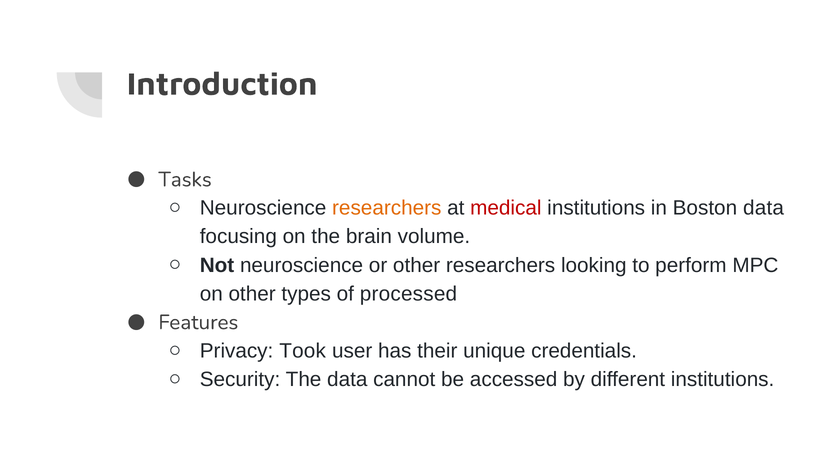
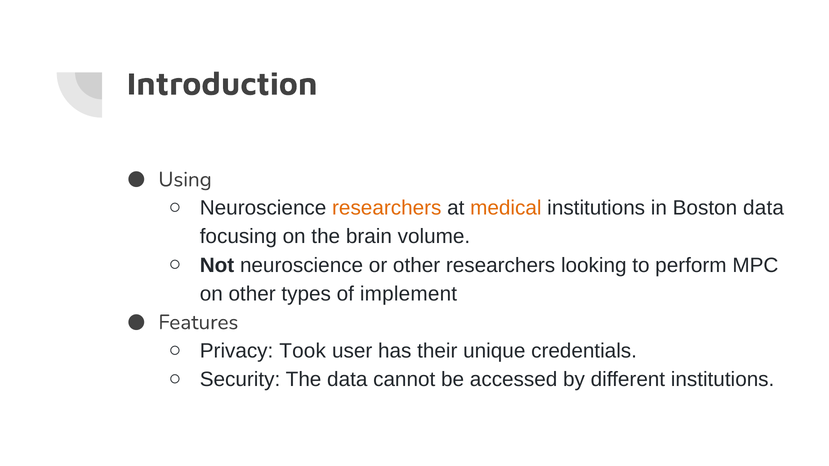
Tasks: Tasks -> Using (185, 180)
medical colour: red -> orange (506, 208)
processed: processed -> implement (408, 294)
